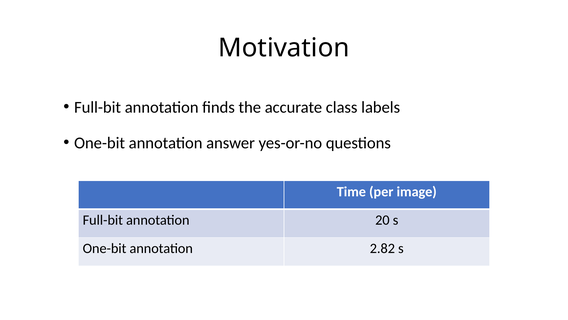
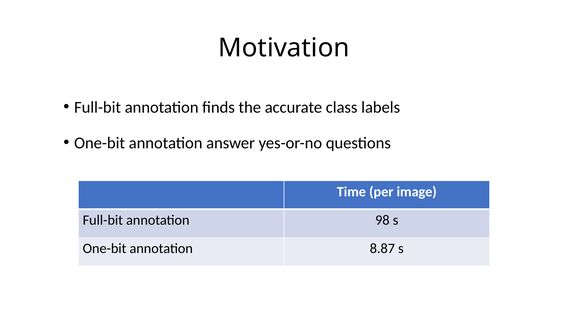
20: 20 -> 98 (382, 220)
2.82: 2.82 -> 8.87 (382, 248)
